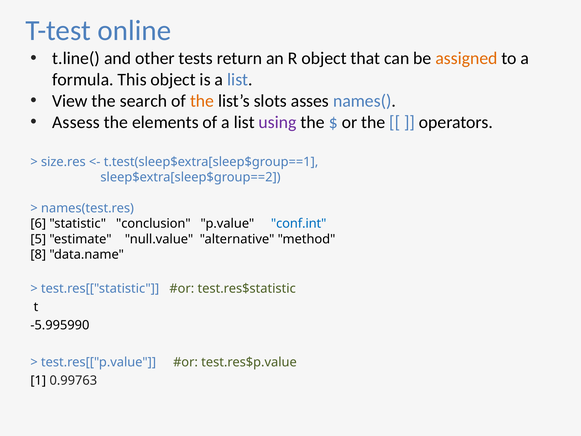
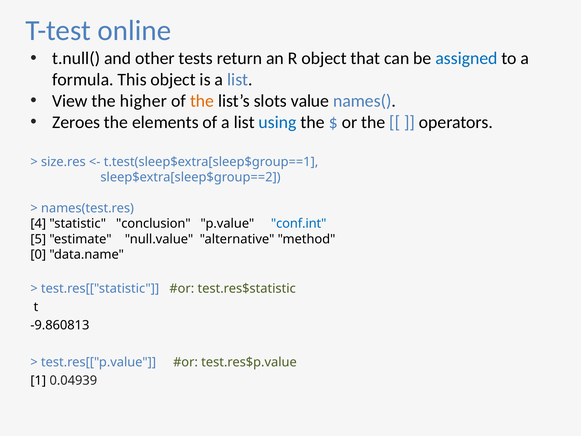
t.line(: t.line( -> t.null( (76, 58)
assigned colour: orange -> blue (466, 58)
search: search -> higher (143, 101)
asses: asses -> value (310, 101)
Assess: Assess -> Zeroes (76, 122)
using colour: purple -> blue (278, 122)
6: 6 -> 4 (38, 224)
8: 8 -> 0 (38, 255)
-5.995990: -5.995990 -> -9.860813 (60, 325)
0.99763: 0.99763 -> 0.04939 (73, 380)
